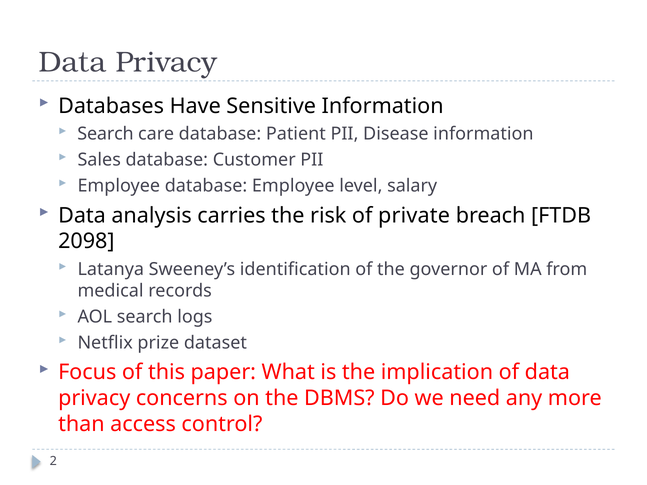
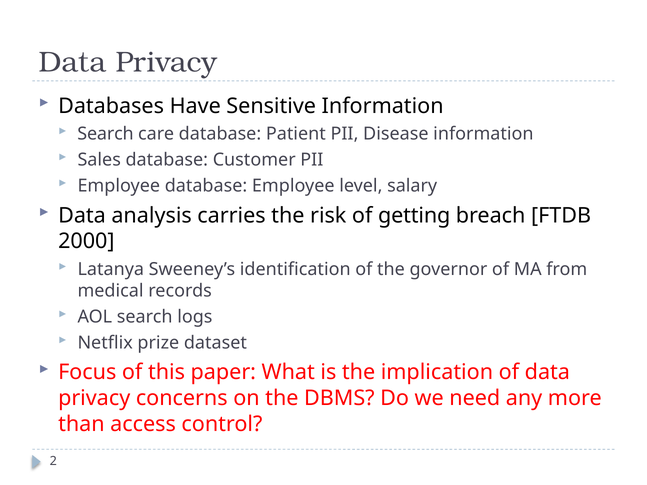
private: private -> getting (414, 216)
2098: 2098 -> 2000 (86, 241)
